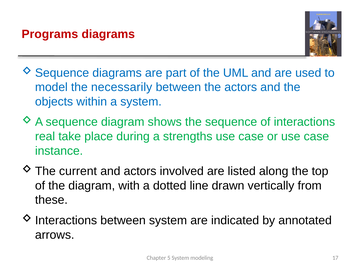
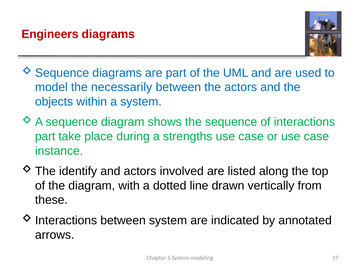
Programs: Programs -> Engineers (50, 34)
real: real -> part (45, 136)
current: current -> identify (78, 171)
